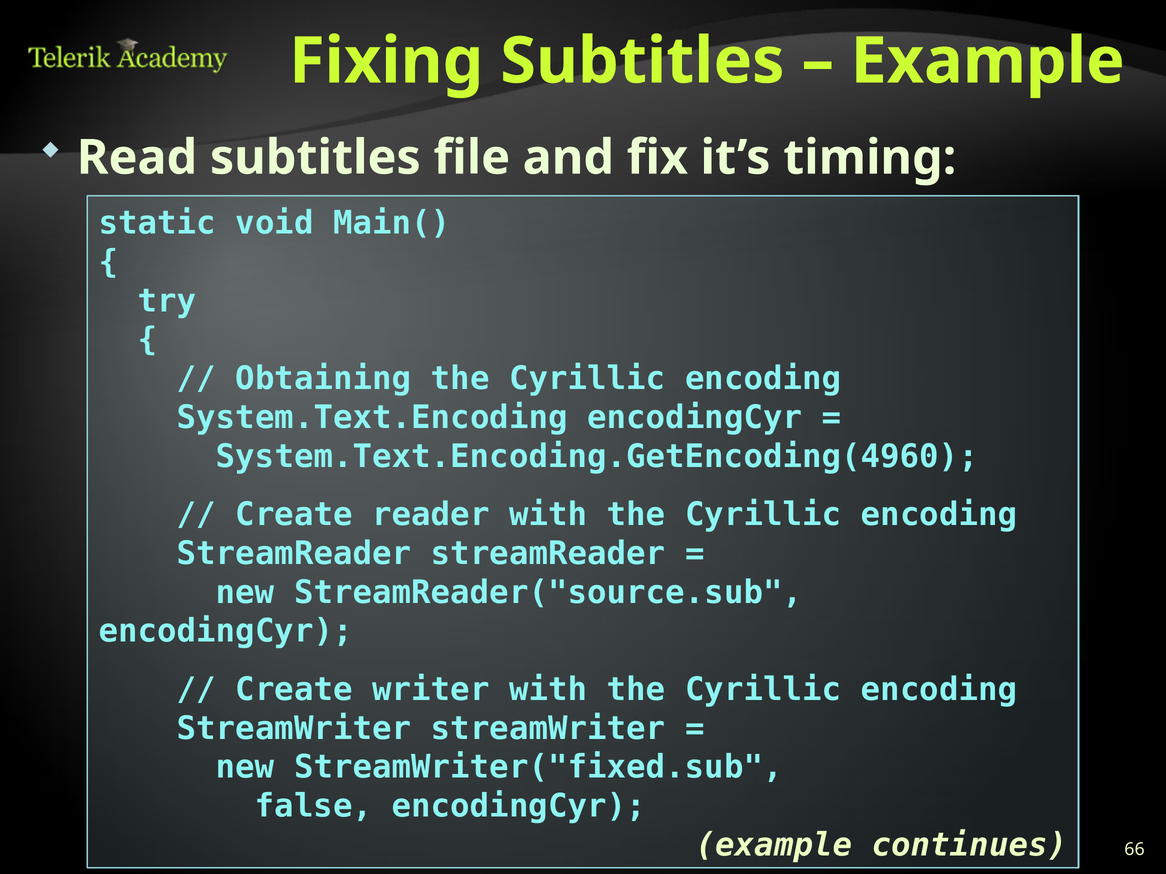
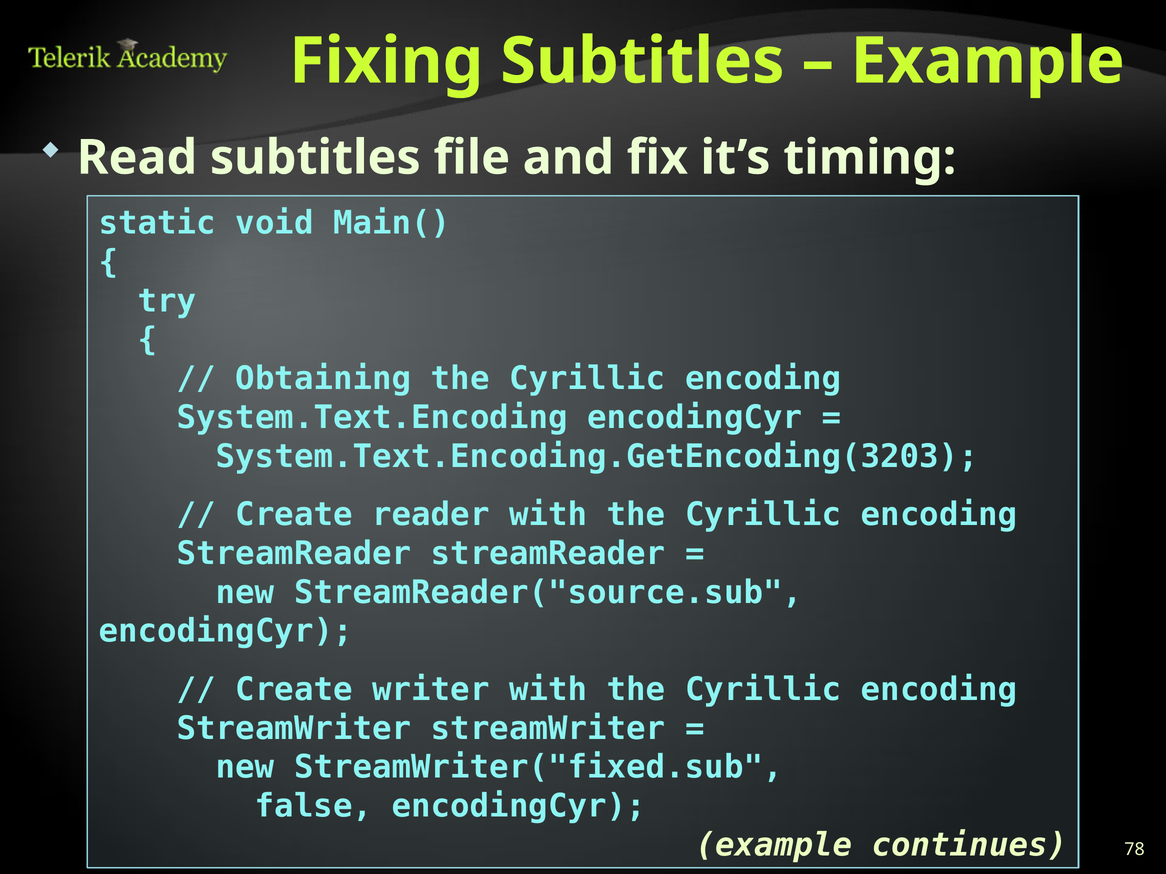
System.Text.Encoding.GetEncoding(4960: System.Text.Encoding.GetEncoding(4960 -> System.Text.Encoding.GetEncoding(3203 (597, 457)
66: 66 -> 78 (1135, 850)
